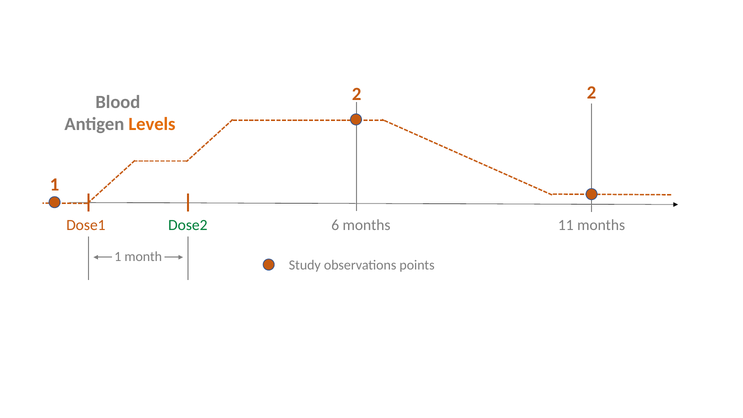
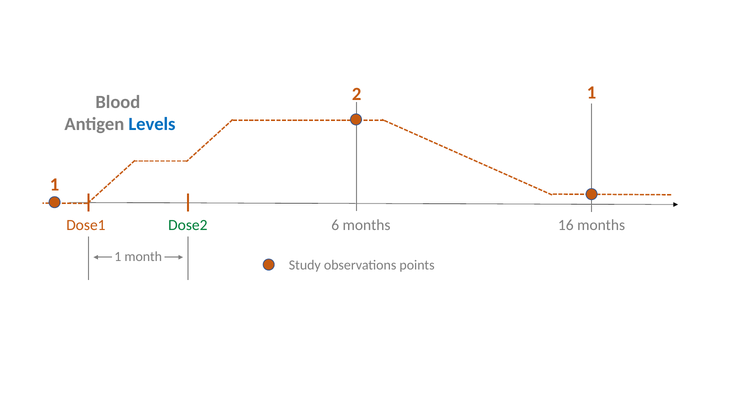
2 2: 2 -> 1 (592, 93)
Levels colour: orange -> blue (152, 124)
11: 11 -> 16 (566, 225)
